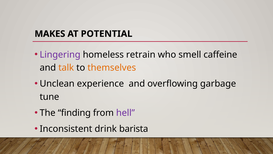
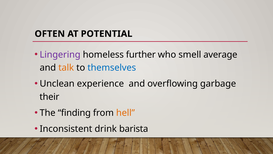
MAKES: MAKES -> OFTEN (50, 34)
retrain: retrain -> further (141, 54)
caffeine: caffeine -> average (220, 54)
themselves colour: orange -> blue (112, 68)
tune: tune -> their (49, 97)
hell colour: purple -> orange (125, 113)
